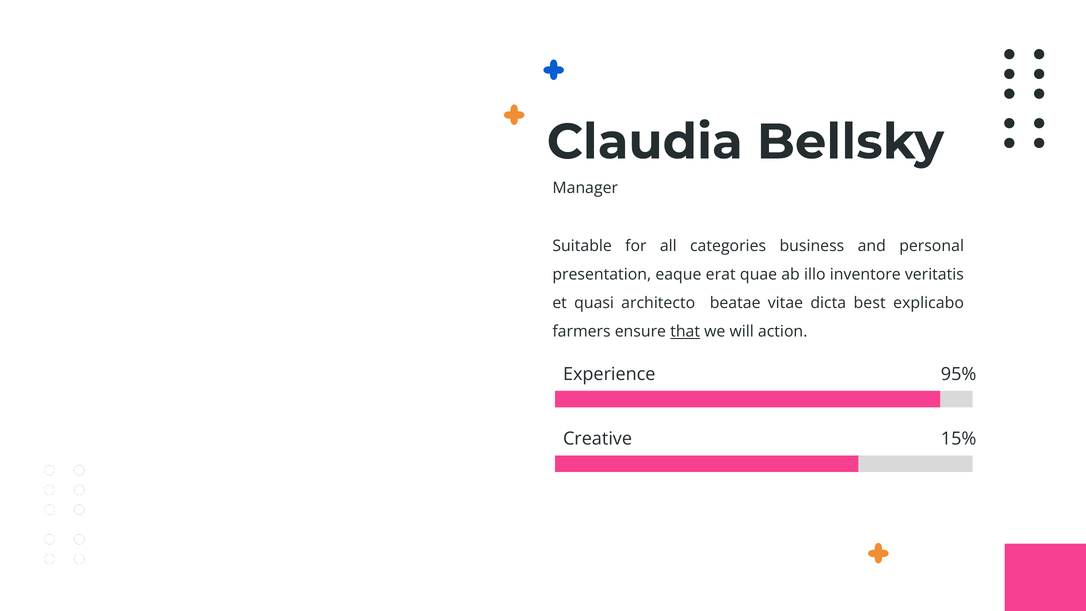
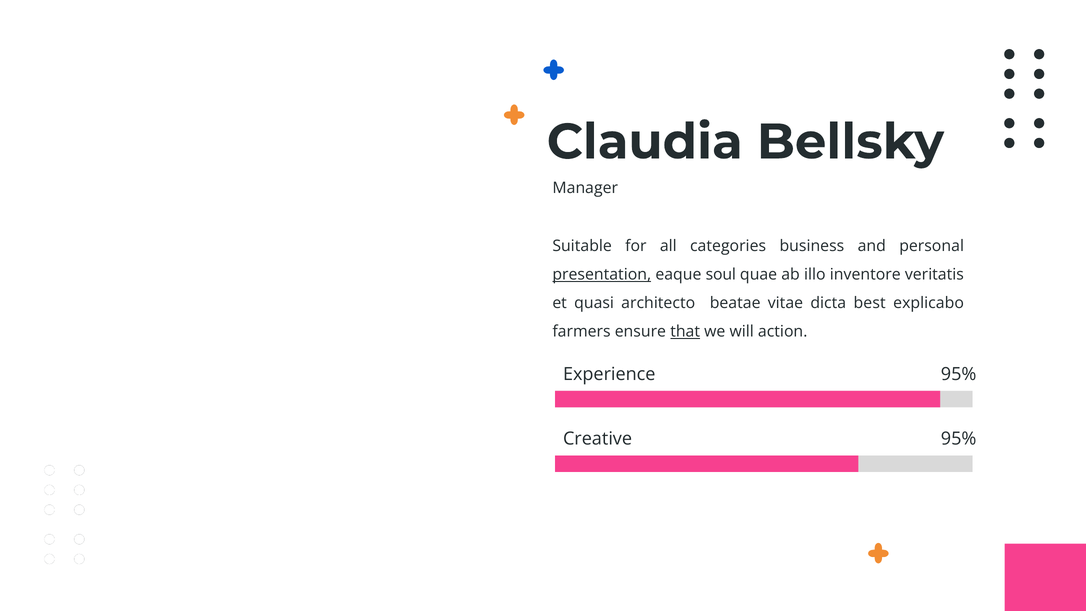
presentation underline: none -> present (602, 274)
erat: erat -> soul (721, 274)
Creative 15%: 15% -> 95% (959, 439)
